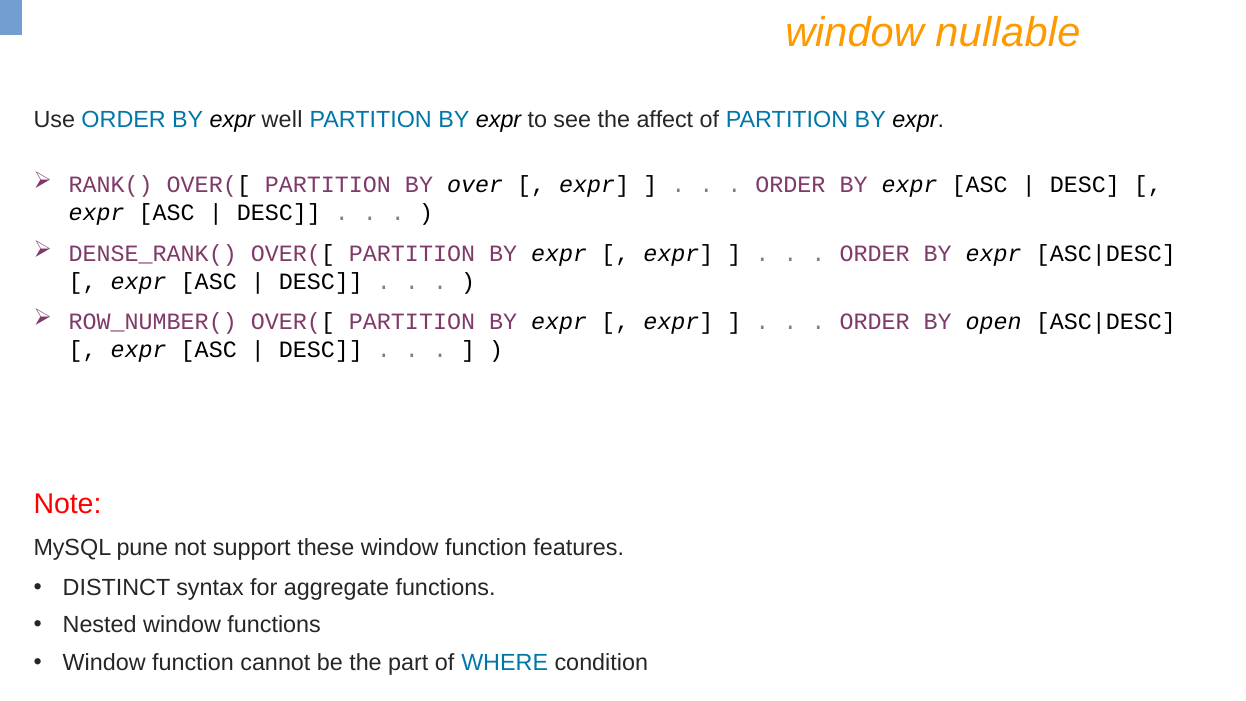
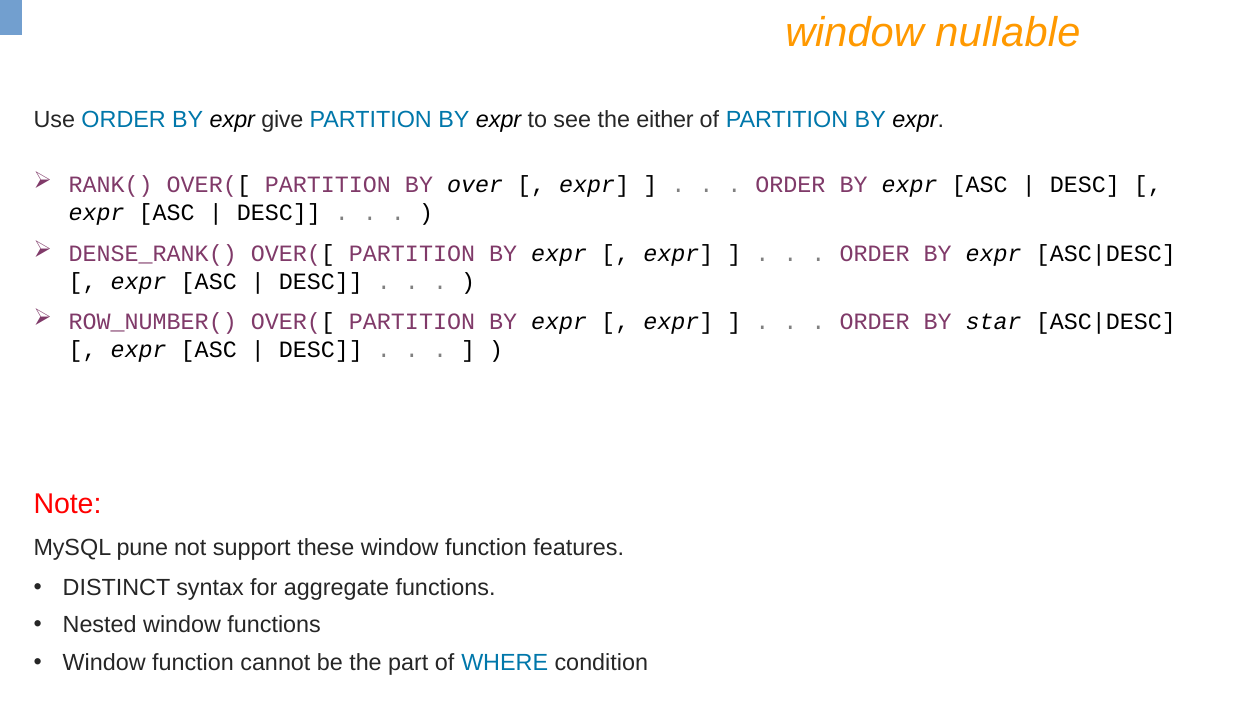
well: well -> give (282, 120)
affect: affect -> either (665, 120)
open: open -> star (994, 322)
